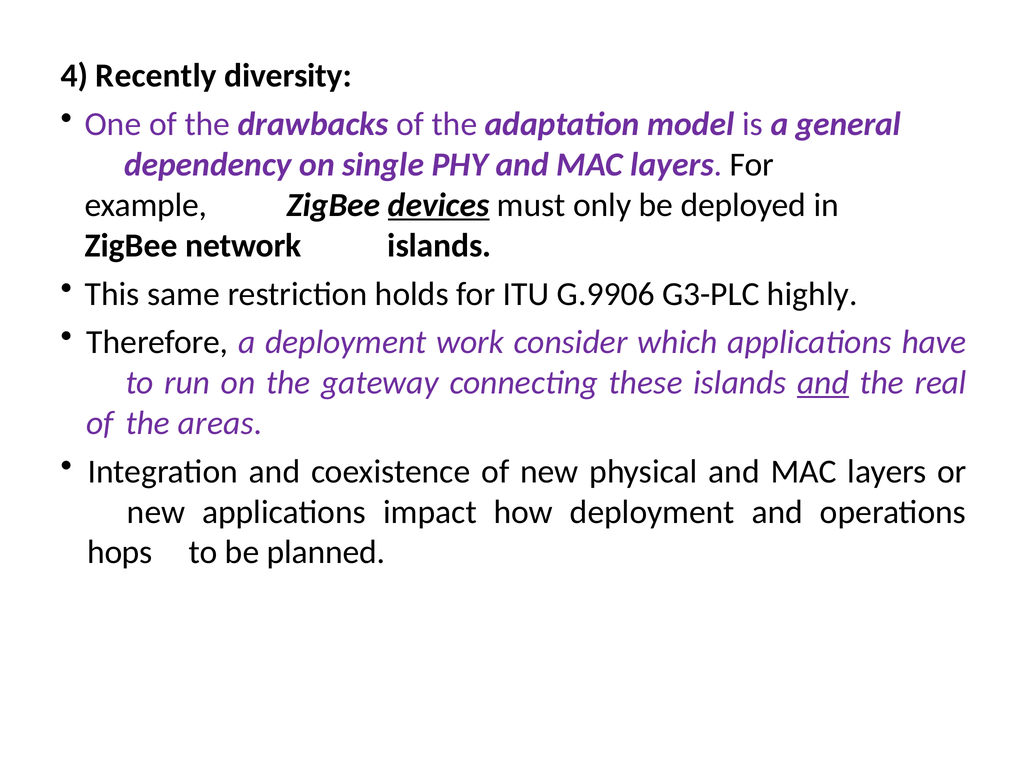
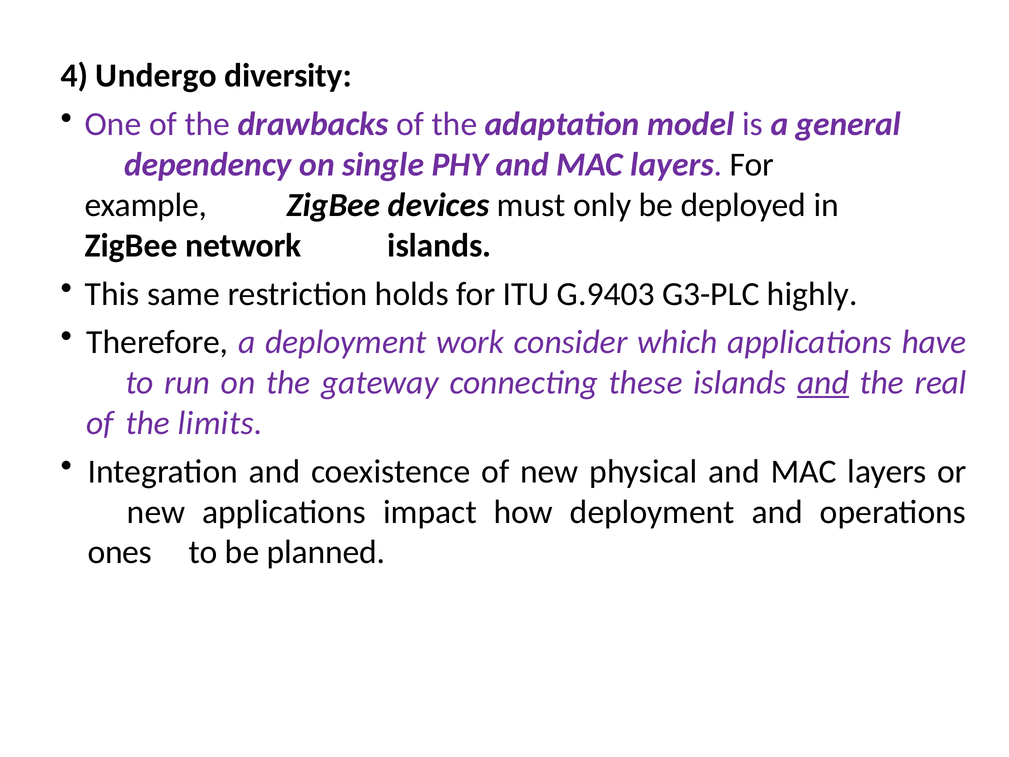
Recently: Recently -> Undergo (156, 76)
devices underline: present -> none (439, 205)
G.9906: G.9906 -> G.9403 (606, 294)
areas: areas -> limits (220, 423)
hops: hops -> ones (120, 552)
